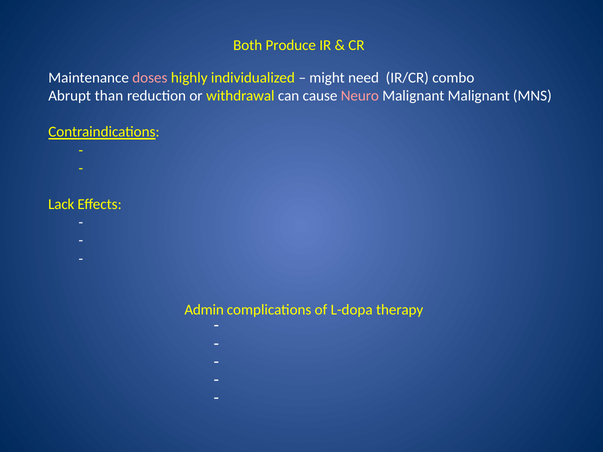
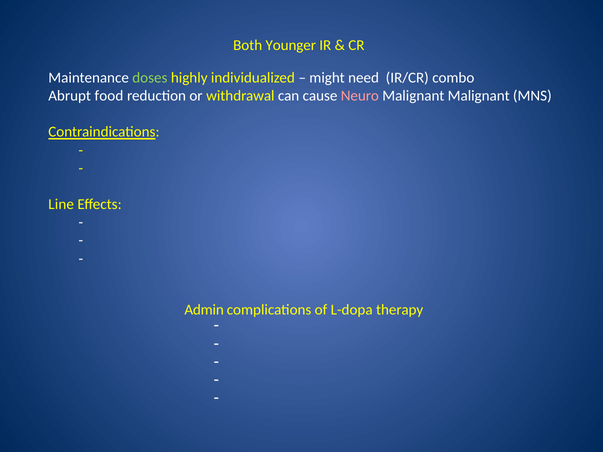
Produce: Produce -> Younger (291, 46)
doses colour: pink -> light green (150, 78)
than: than -> food (109, 96)
Lack: Lack -> Line (61, 204)
